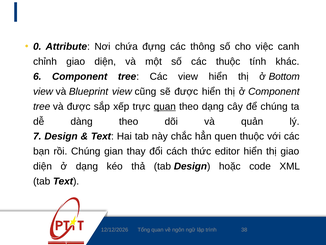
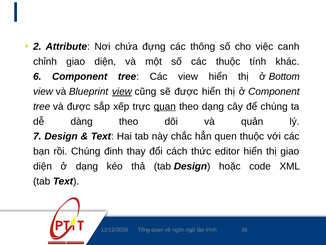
0: 0 -> 2 (37, 47)
view underline: none -> present (122, 91)
gian: gian -> đinh (114, 151)
